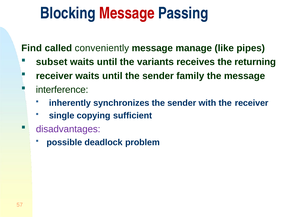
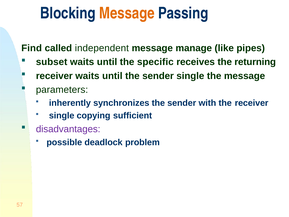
Message colour: red -> orange (127, 13)
conveniently: conveniently -> independent (102, 48)
variants: variants -> specific (155, 62)
sender family: family -> single (190, 76)
interference: interference -> parameters (62, 90)
